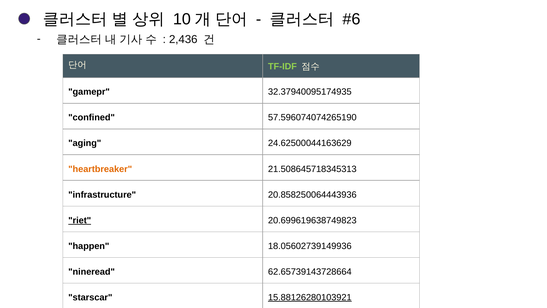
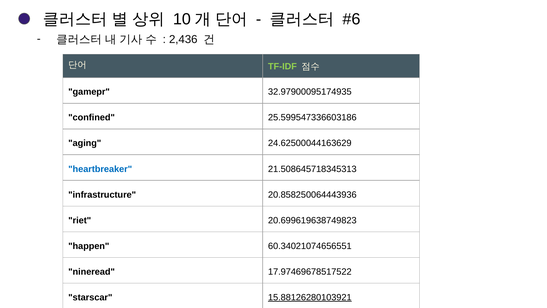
32.37940095174935: 32.37940095174935 -> 32.97900095174935 (310, 92)
57.596074074265190: 57.596074074265190 -> 25.599547336603186 (312, 118)
heartbreaker colour: orange -> blue (100, 169)
riet underline: present -> none (80, 220)
18.05602739149936: 18.05602739149936 -> 60.34021074656551 (310, 246)
62.65739143728664: 62.65739143728664 -> 17.97469678517522 (310, 272)
